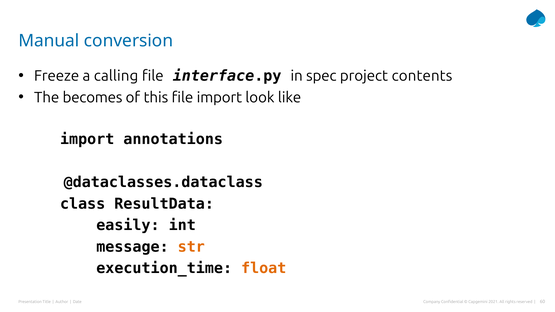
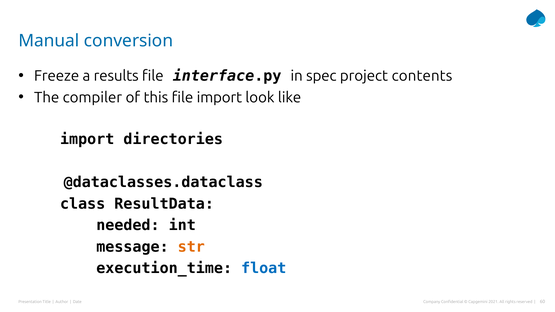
calling: calling -> results (116, 76)
becomes: becomes -> compiler (92, 98)
annotations: annotations -> directories (173, 139)
easily: easily -> needed (128, 225)
float colour: orange -> blue (264, 269)
